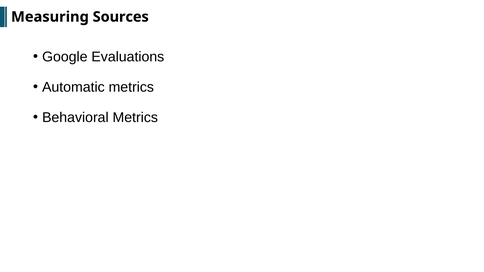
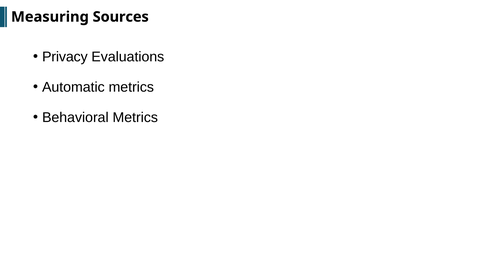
Google: Google -> Privacy (65, 57)
